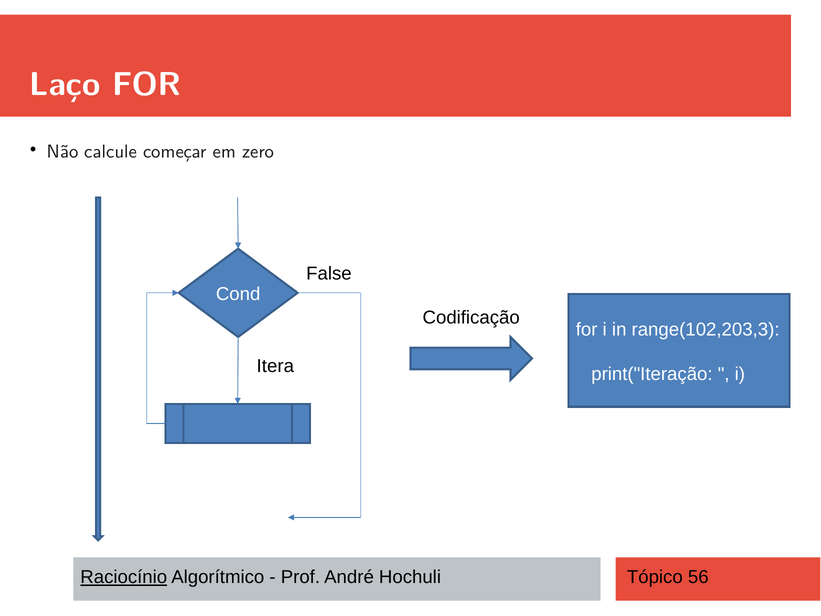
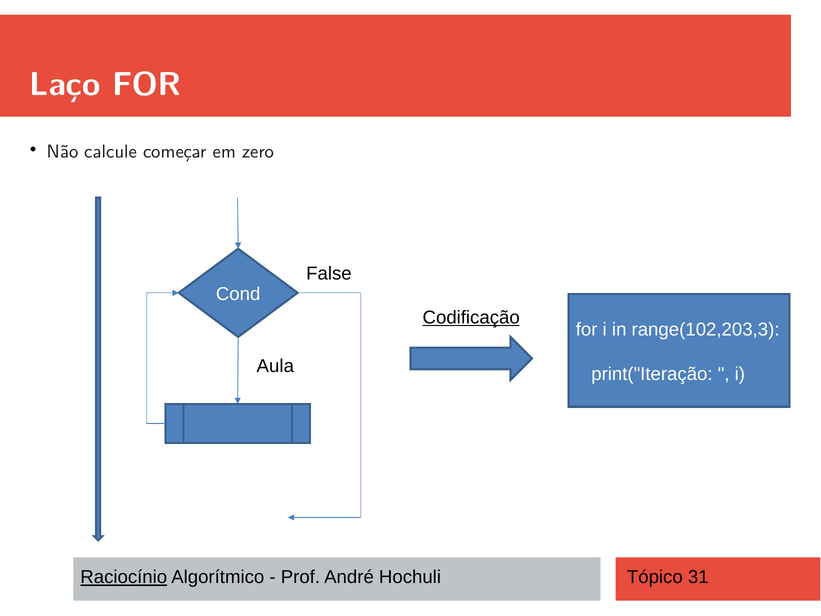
Codificação underline: none -> present (471, 317)
Itera: Itera -> Aula (275, 366)
56: 56 -> 31 (698, 577)
